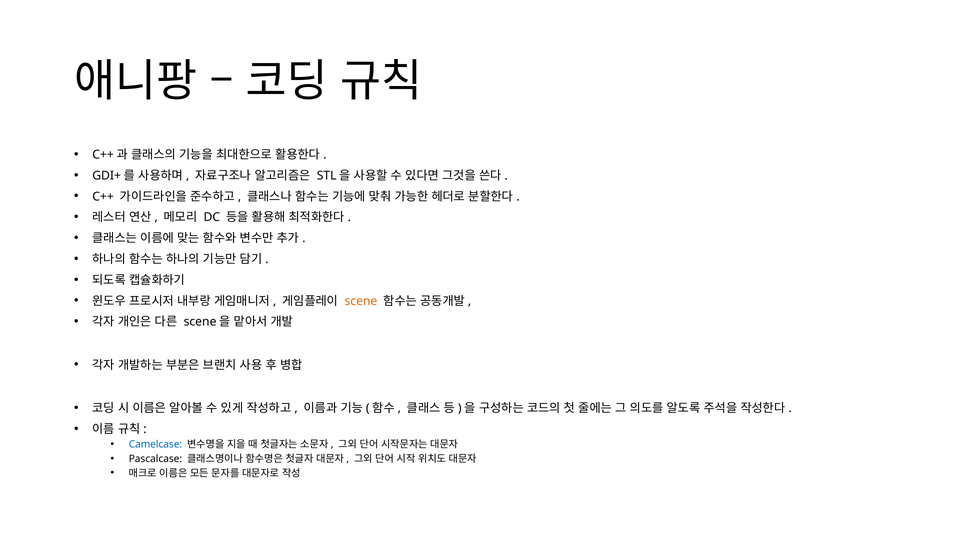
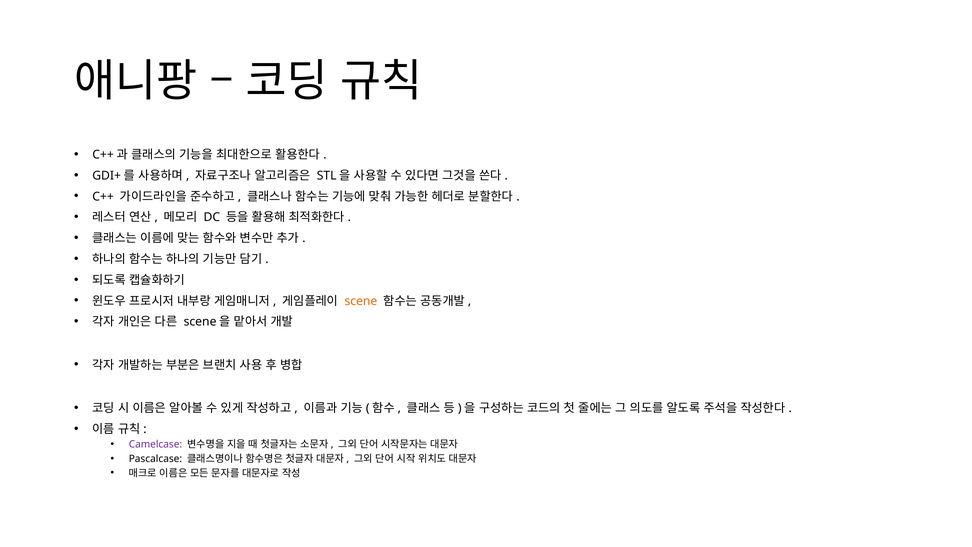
Camelcase colour: blue -> purple (155, 444)
